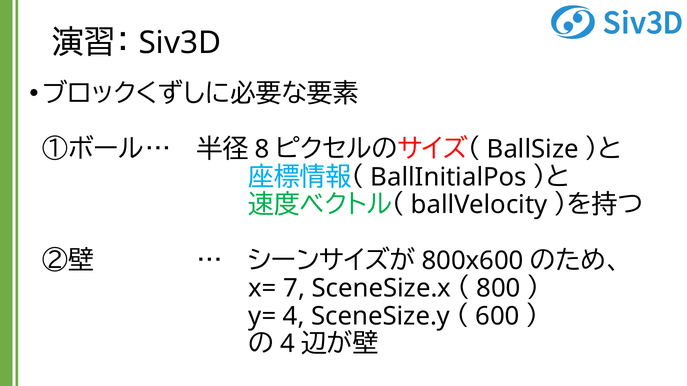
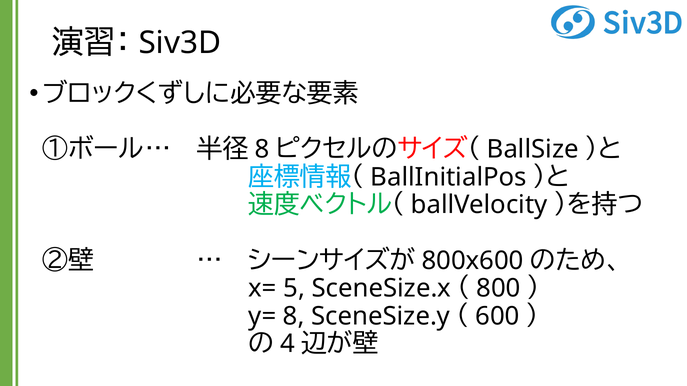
7: 7 -> 5 (294, 289)
y= 4: 4 -> 8 (294, 317)
